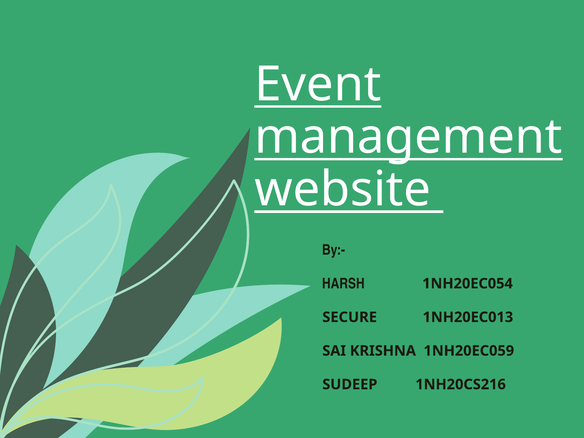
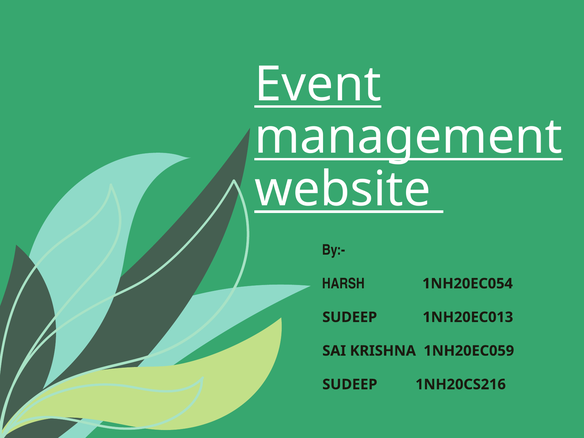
SECURE: SECURE -> SUDEEP (350, 317)
